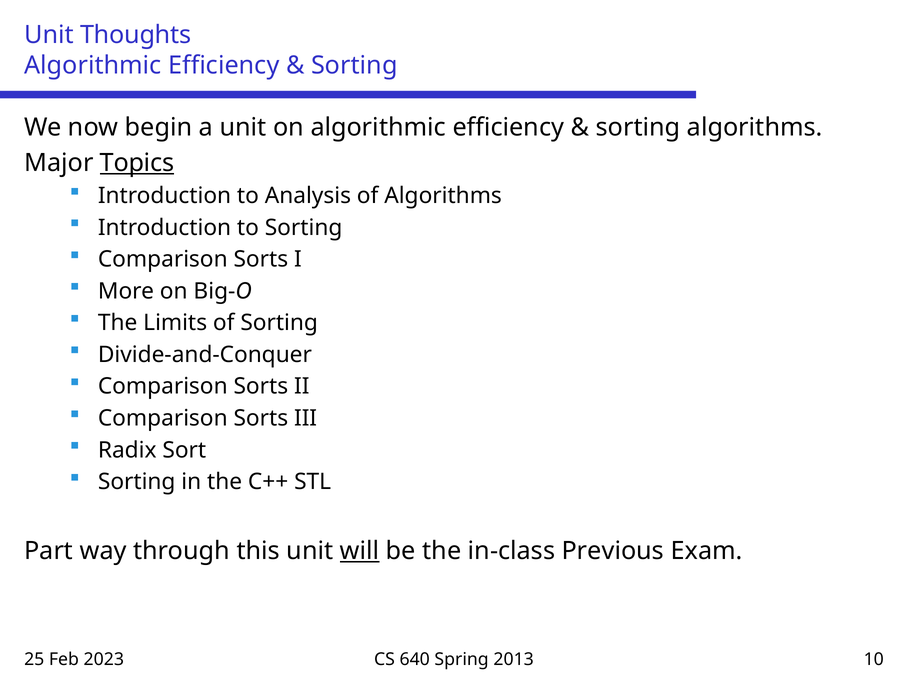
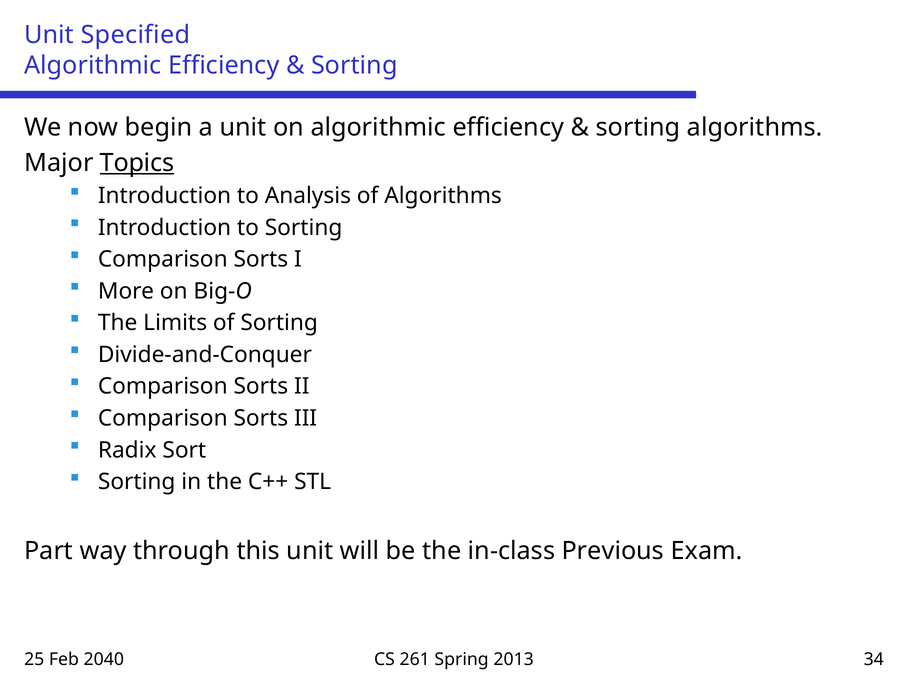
Thoughts: Thoughts -> Specified (135, 35)
will underline: present -> none (360, 551)
2023: 2023 -> 2040 (104, 660)
640: 640 -> 261 (415, 660)
10: 10 -> 34 (874, 660)
